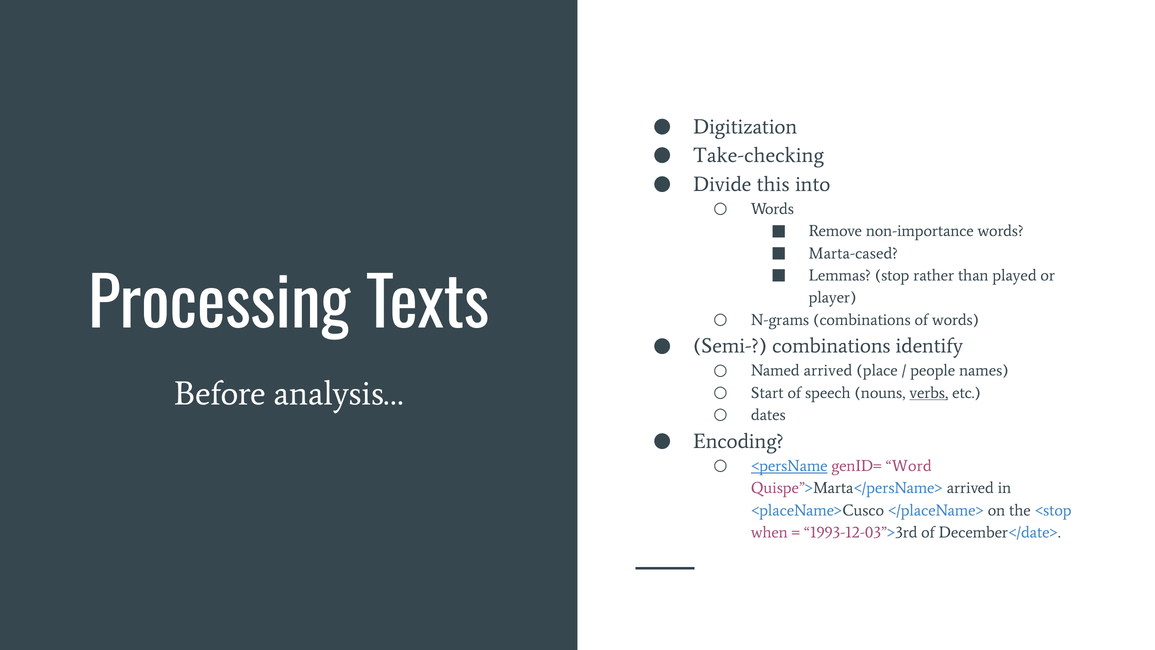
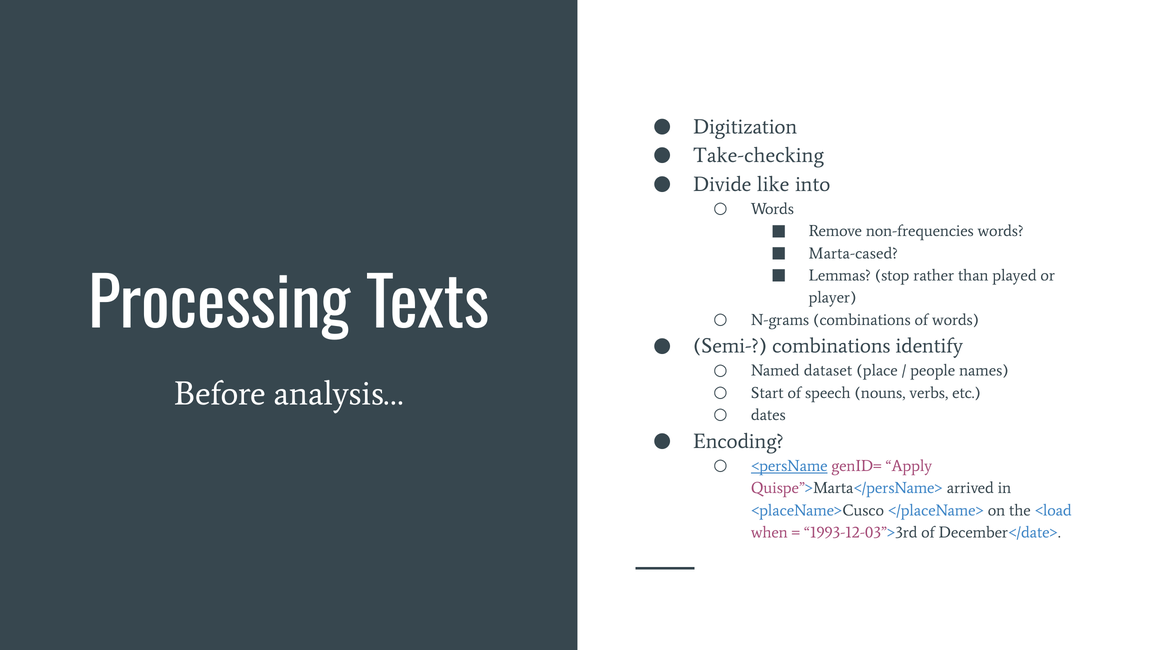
this: this -> like (773, 184)
non-importance: non-importance -> non-frequencies (920, 231)
Named arrived: arrived -> dataset (828, 371)
verbs underline: present -> none (929, 393)
Word: Word -> Apply (909, 466)
<stop: <stop -> <load (1053, 510)
